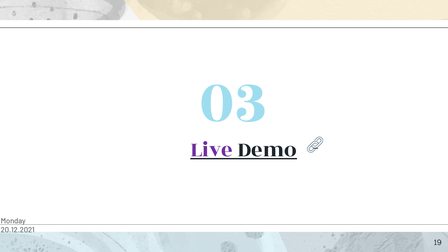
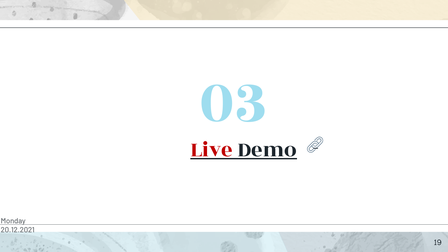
Live colour: purple -> red (212, 149)
